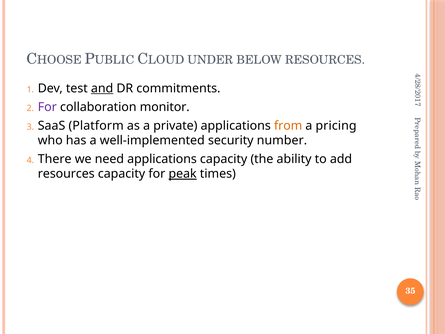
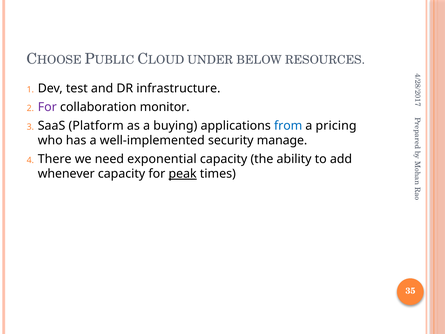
and underline: present -> none (102, 88)
commitments: commitments -> infrastructure (178, 88)
private: private -> buying (175, 125)
from colour: orange -> blue (288, 125)
number: number -> manage (282, 140)
need applications: applications -> exponential (162, 159)
resources: resources -> whenever (66, 174)
